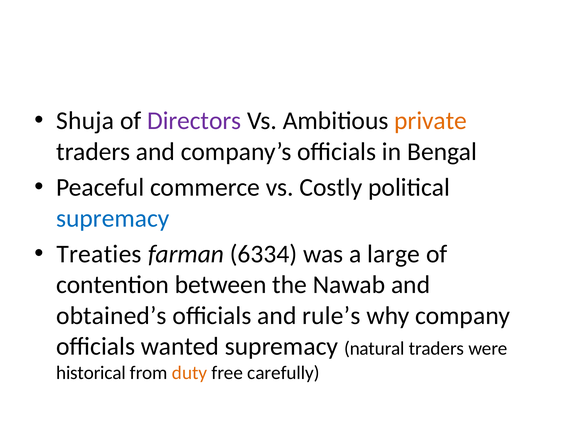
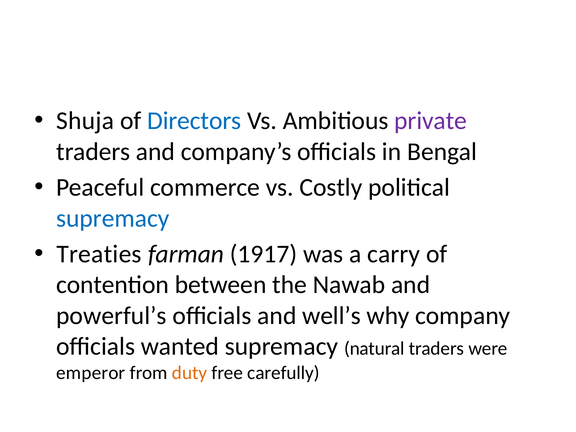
Directors colour: purple -> blue (194, 121)
private colour: orange -> purple (431, 121)
6334: 6334 -> 1917 (264, 254)
large: large -> carry (394, 254)
obtained’s: obtained’s -> powerful’s (111, 316)
rule’s: rule’s -> well’s (331, 316)
historical: historical -> emperor (91, 373)
